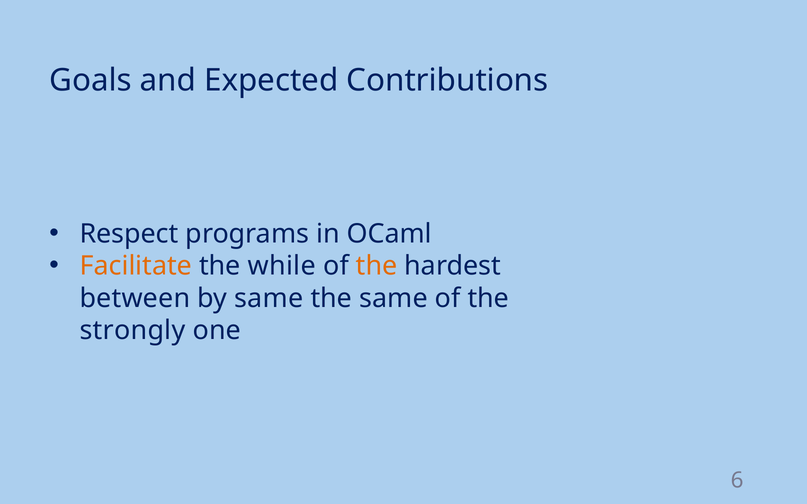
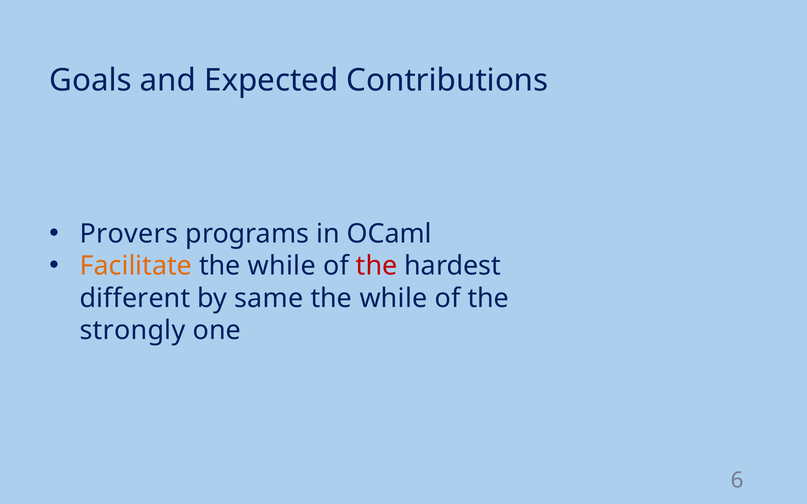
Respect: Respect -> Provers (129, 234)
the colour: orange -> red (377, 266)
between: between -> different (135, 298)
same: same -> while (393, 298)
